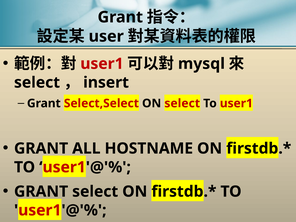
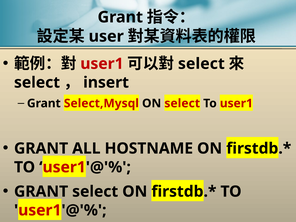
mysql: mysql -> select (201, 64)
Select,Select: Select,Select -> Select,Mysql (101, 103)
